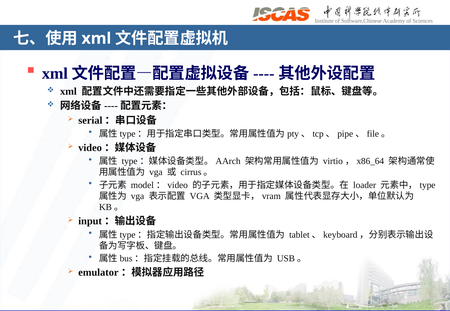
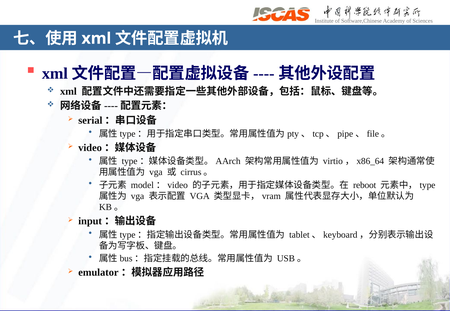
loader: loader -> reboot (365, 185)
